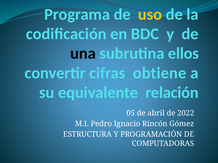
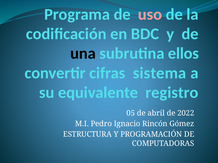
uso colour: yellow -> pink (150, 14)
obtiene: obtiene -> sistema (160, 73)
relación: relación -> registro (172, 93)
